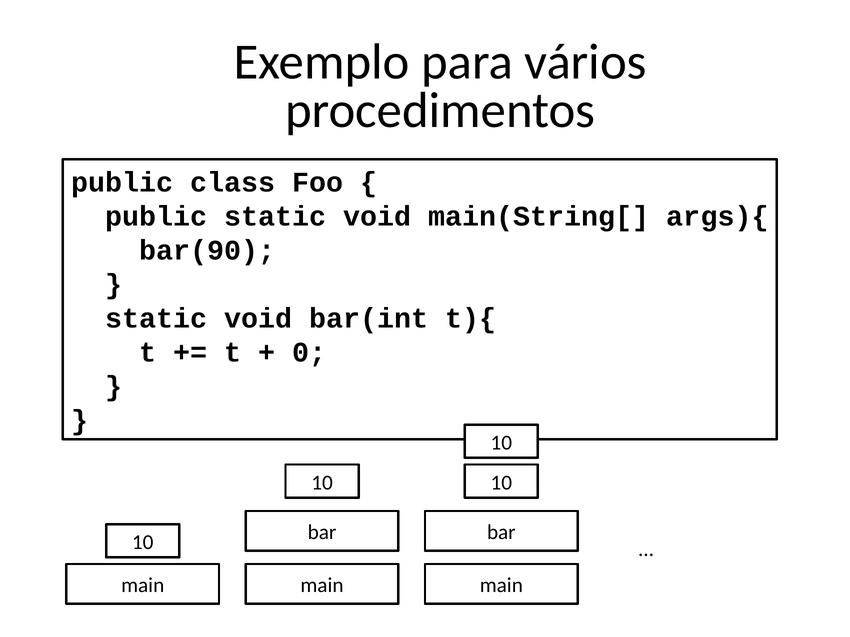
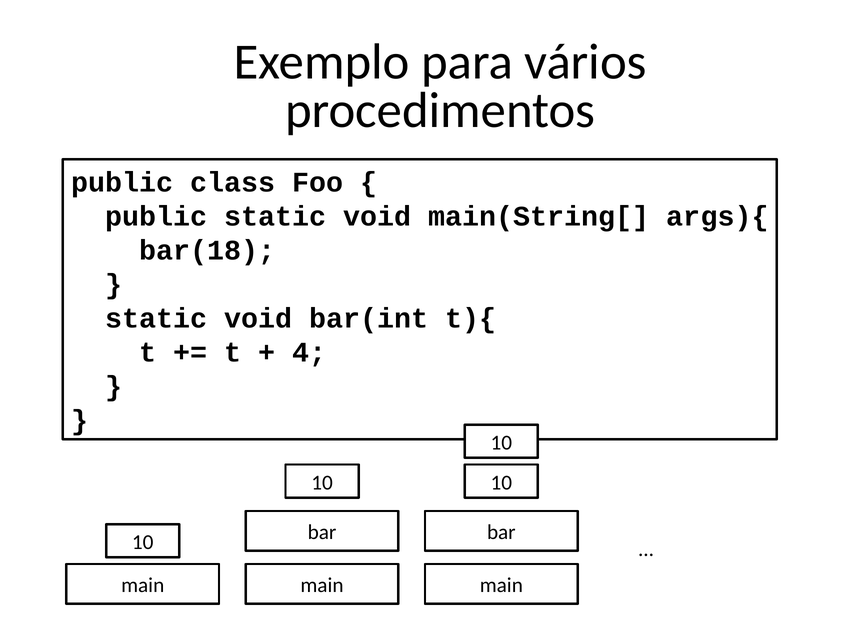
bar(90: bar(90 -> bar(18 (207, 250)
0: 0 -> 4 (309, 352)
